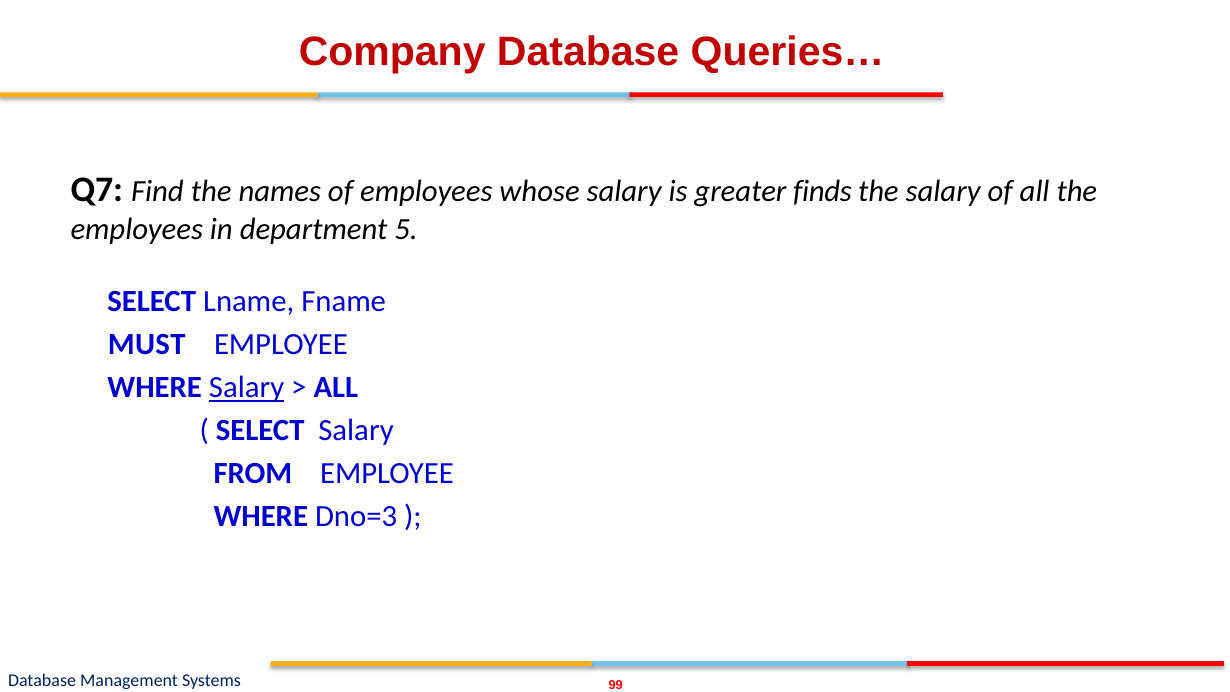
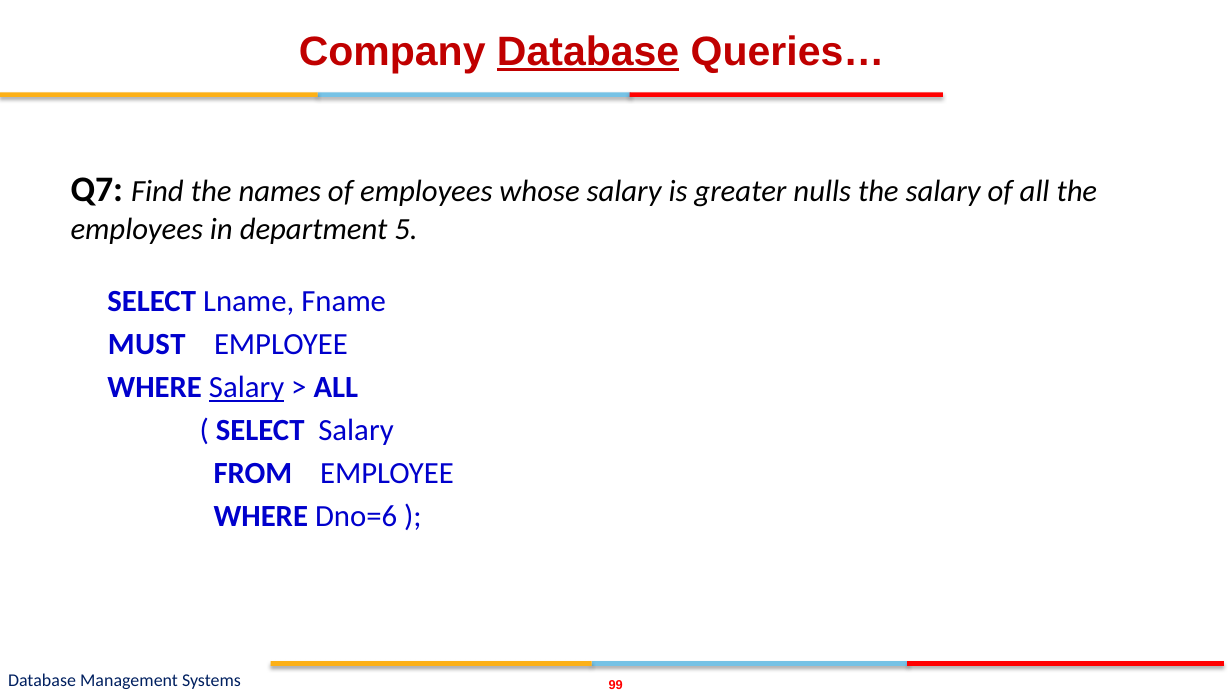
Database underline: none -> present (588, 52)
finds: finds -> nulls (822, 192)
Dno=3: Dno=3 -> Dno=6 (356, 517)
